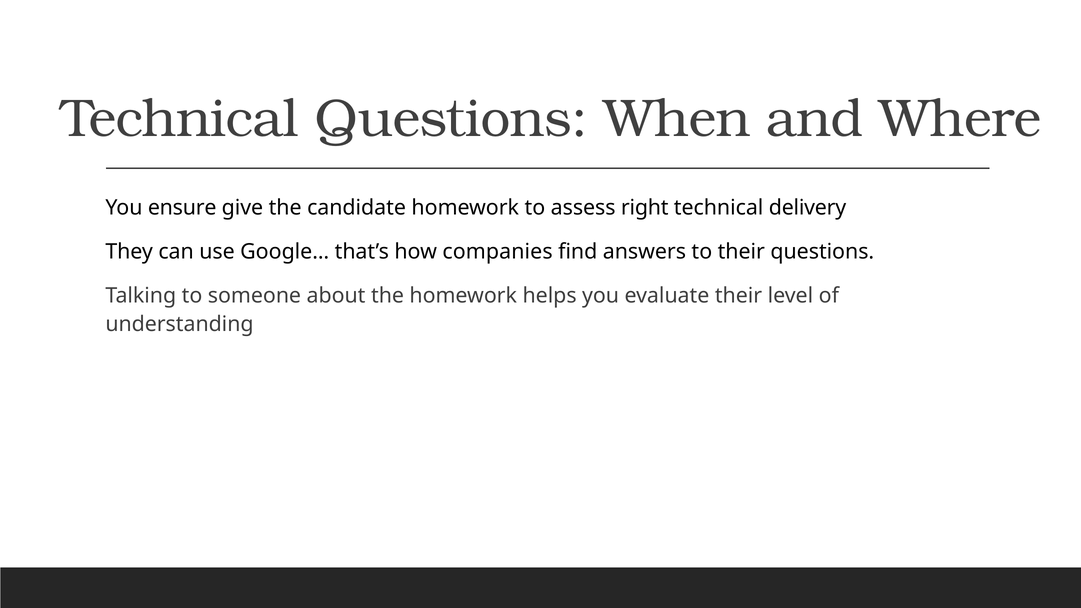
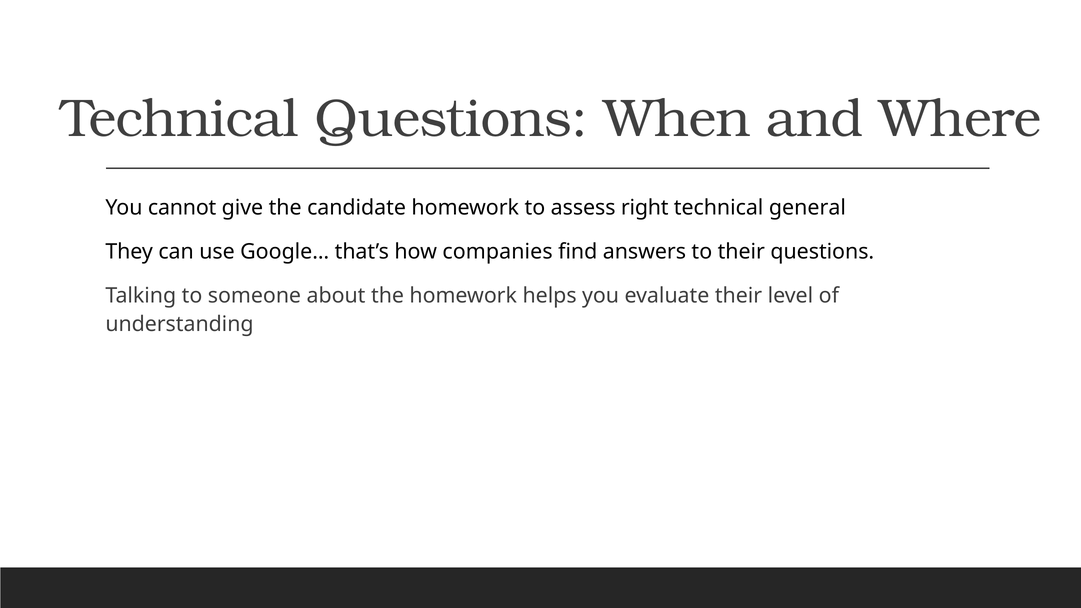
ensure: ensure -> cannot (182, 208)
delivery: delivery -> general (807, 208)
